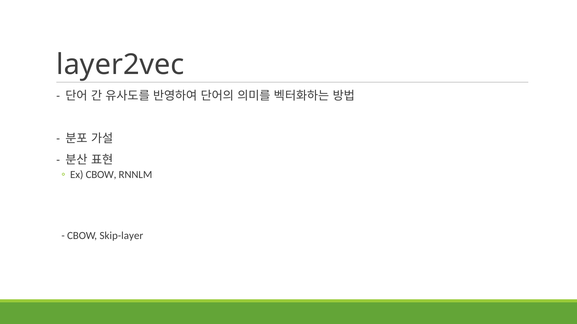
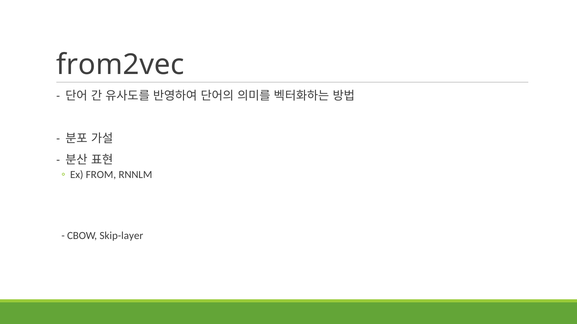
layer2vec: layer2vec -> from2vec (120, 65)
Ex CBOW: CBOW -> FROM (101, 175)
